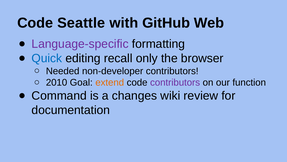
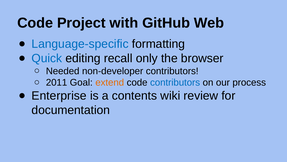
Seattle: Seattle -> Project (81, 23)
Language-specific colour: purple -> blue (80, 44)
2010: 2010 -> 2011 (57, 82)
contributors colour: purple -> blue (175, 82)
function: function -> process (249, 82)
Command: Command -> Enterprise (59, 95)
changes: changes -> contents (135, 95)
